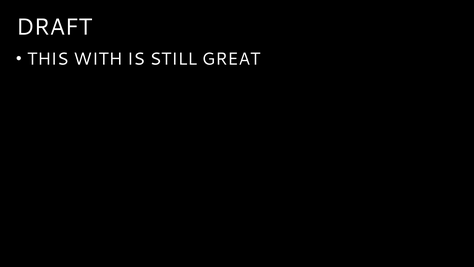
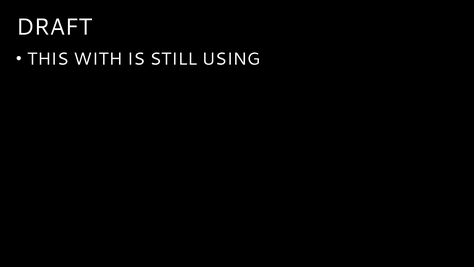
GREAT: GREAT -> USING (231, 59)
